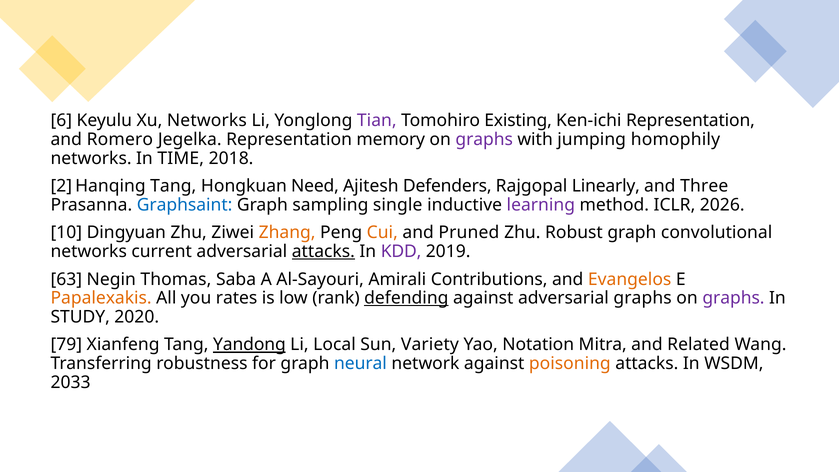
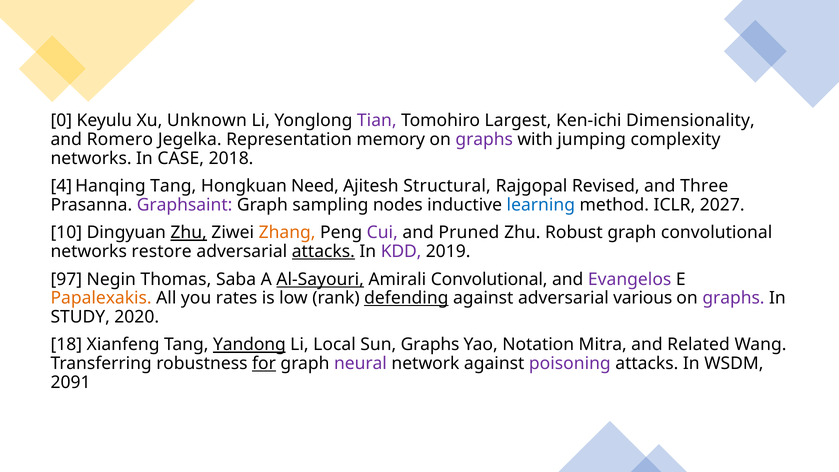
6: 6 -> 0 (61, 121)
Xu Networks: Networks -> Unknown (207, 121)
Existing: Existing -> Largest (518, 121)
Ken-ichi Representation: Representation -> Dimensionality (690, 121)
homophily: homophily -> complexity (675, 140)
TIME: TIME -> CASE (181, 158)
2: 2 -> 4 (61, 186)
Defenders: Defenders -> Structural (447, 186)
Linearly: Linearly -> Revised (606, 186)
Graphsaint colour: blue -> purple (185, 205)
single: single -> nodes (398, 205)
learning colour: purple -> blue (541, 205)
2026: 2026 -> 2027 (722, 205)
Zhu underline: none -> present (189, 233)
Cui colour: orange -> purple (382, 233)
current: current -> restore (162, 252)
63: 63 -> 97 (66, 279)
Al-Sayouri underline: none -> present (320, 279)
Amirali Contributions: Contributions -> Convolutional (489, 279)
Evangelos colour: orange -> purple (630, 279)
adversarial graphs: graphs -> various (643, 298)
79: 79 -> 18 (66, 345)
Sun Variety: Variety -> Graphs (430, 345)
for underline: none -> present (264, 364)
neural colour: blue -> purple (360, 364)
poisoning colour: orange -> purple (570, 364)
2033: 2033 -> 2091 (71, 382)
